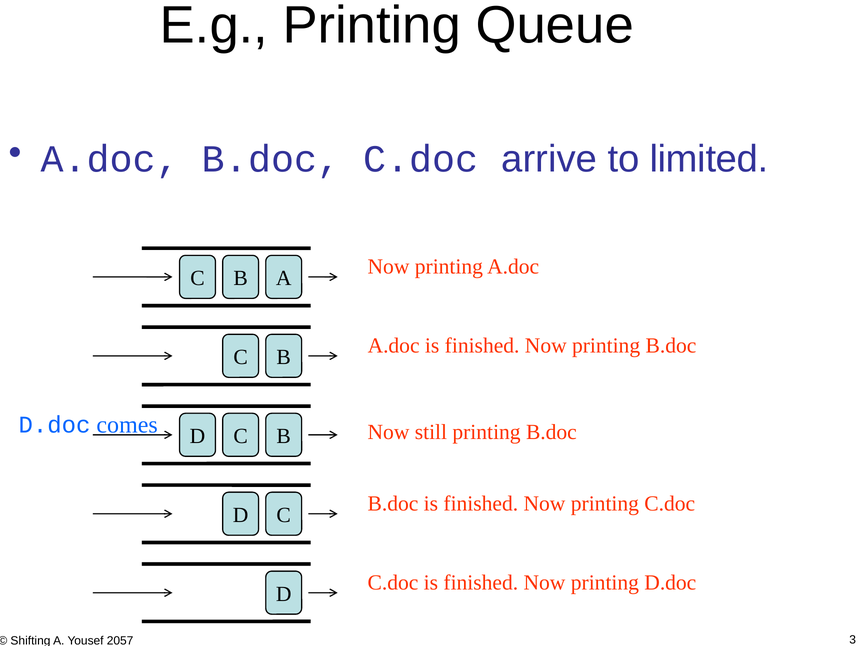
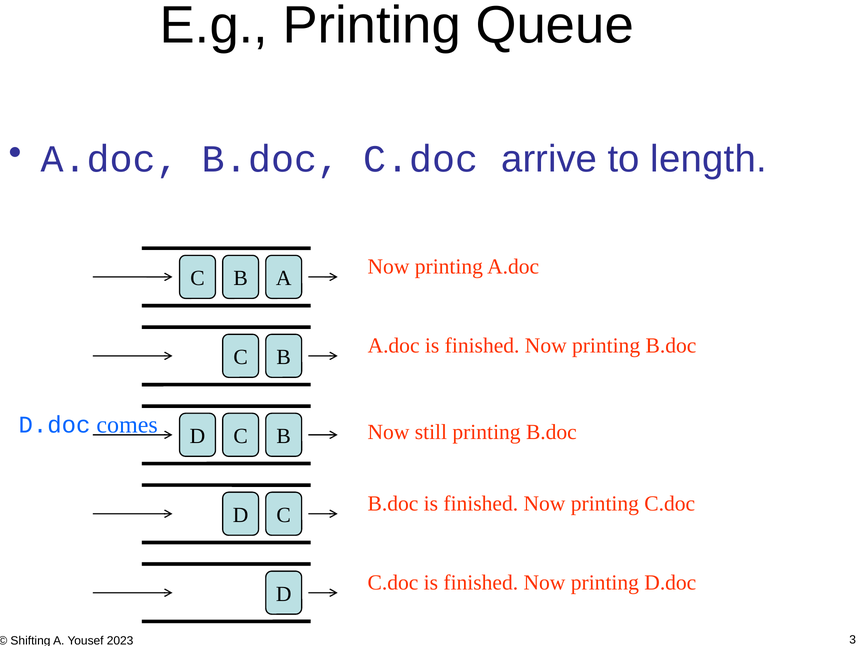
limited: limited -> length (709, 159)
2057: 2057 -> 2023 (120, 641)
